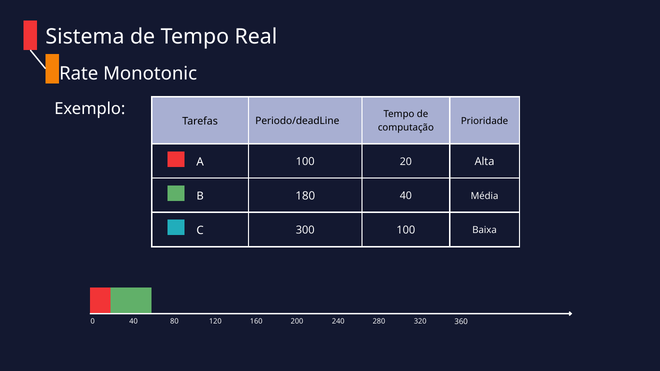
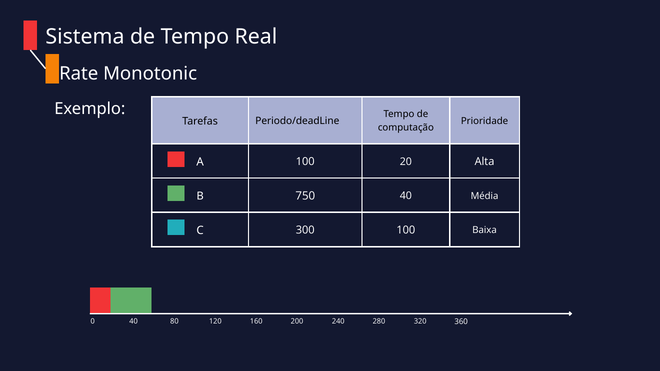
180: 180 -> 750 (305, 196)
